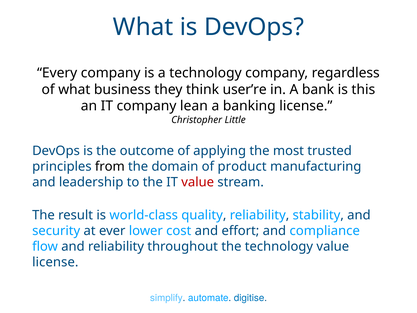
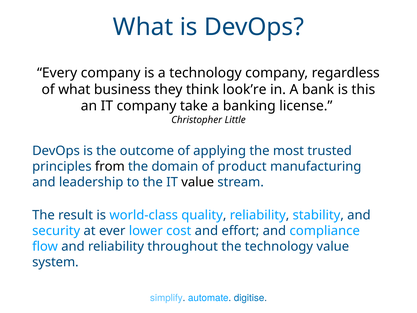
user’re: user’re -> look’re (245, 89)
lean: lean -> take (194, 106)
value colour: red -> black (198, 182)
license: license -> system (55, 262)
